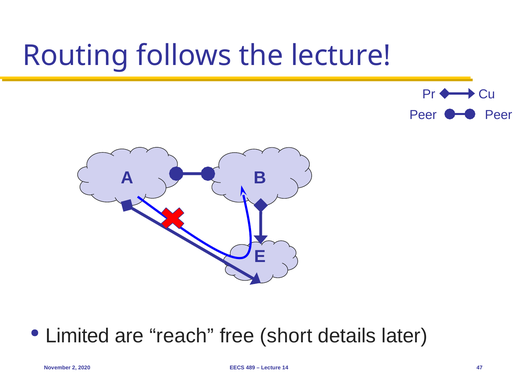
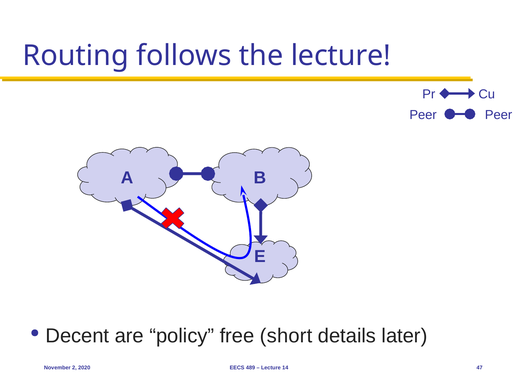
Limited: Limited -> Decent (77, 335)
reach: reach -> policy (182, 335)
